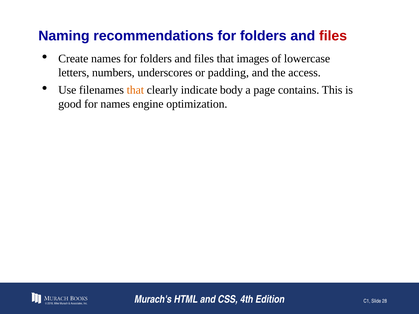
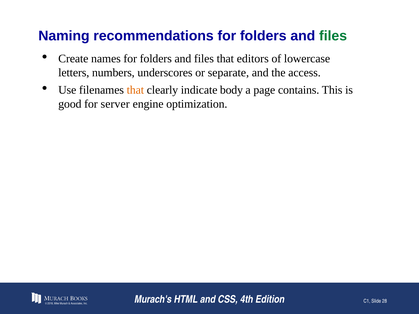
files colour: red -> green (333, 36)
images: images -> editors (253, 59)
padding: padding -> separate (228, 73)
for names: names -> server (115, 104)
